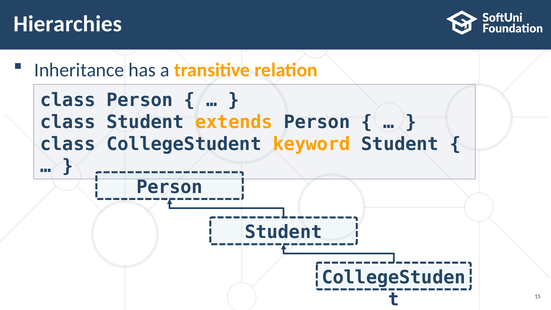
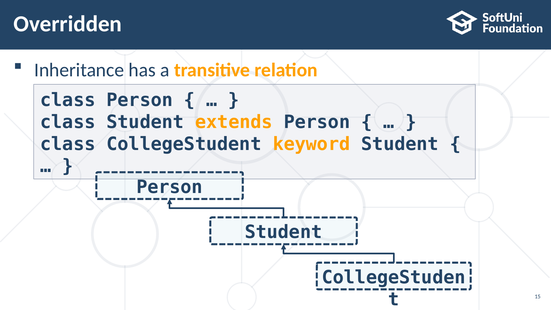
Hierarchies: Hierarchies -> Overridden (68, 24)
